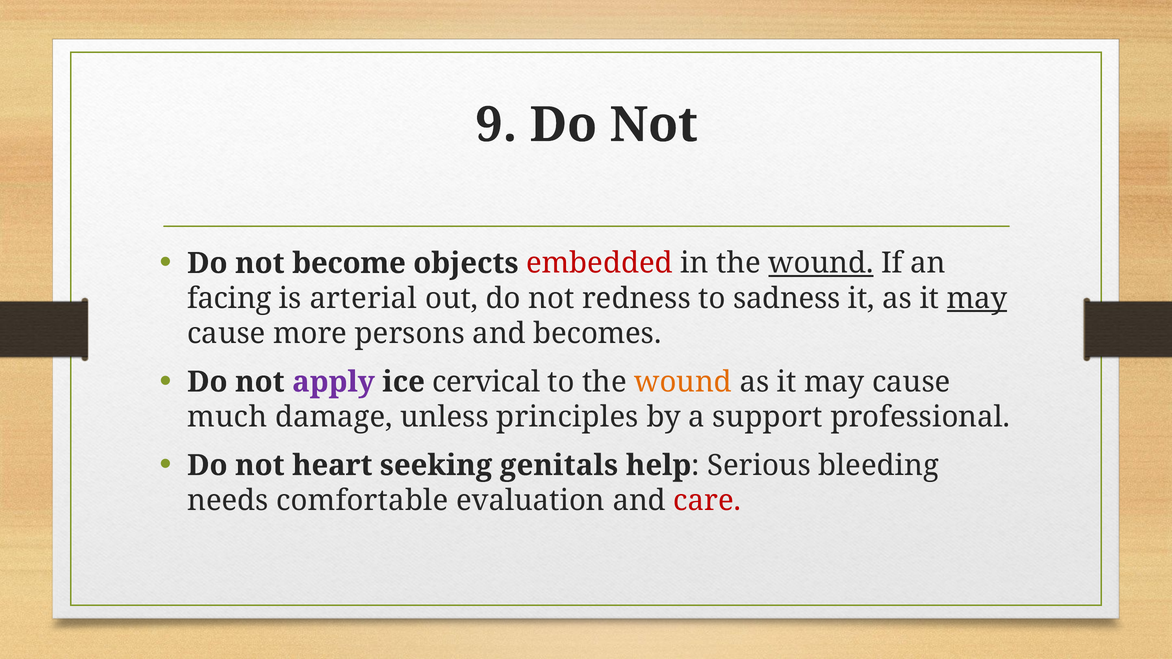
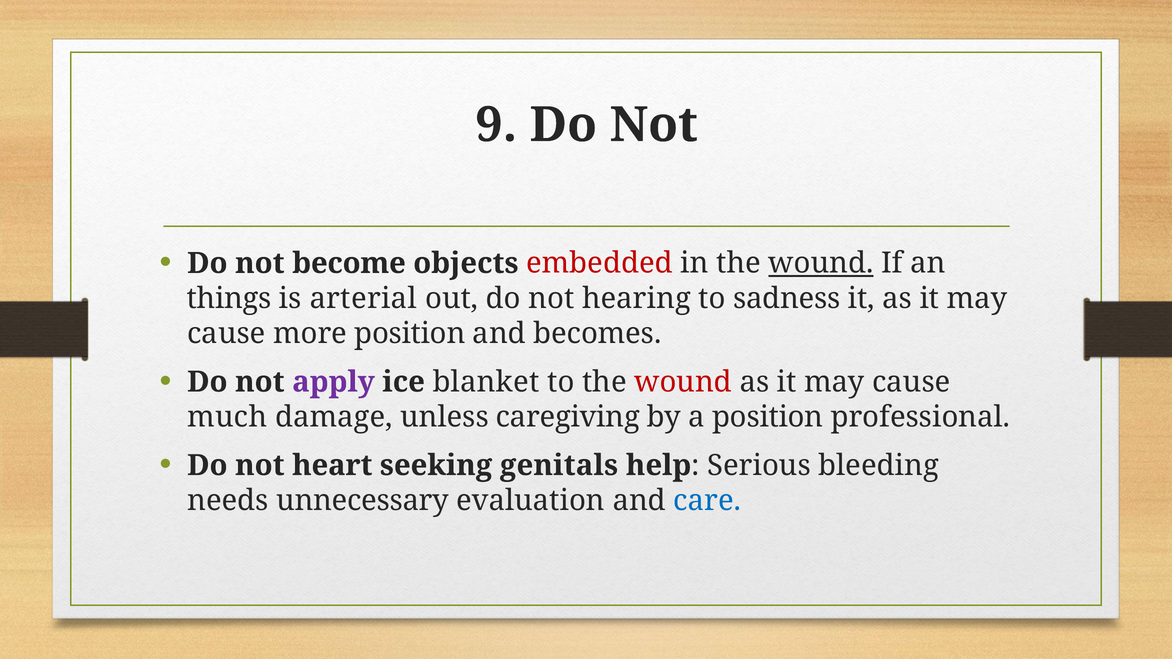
facing: facing -> things (229, 299)
redness: redness -> hearing (636, 299)
may underline: present -> none (977, 299)
more persons: persons -> position (410, 334)
cervical: cervical -> blanket (486, 382)
wound colour: orange -> red (683, 382)
principles: principles -> caregiving (568, 417)
a support: support -> position (768, 417)
comfortable: comfortable -> unnecessary (362, 501)
care colour: red -> blue (707, 501)
